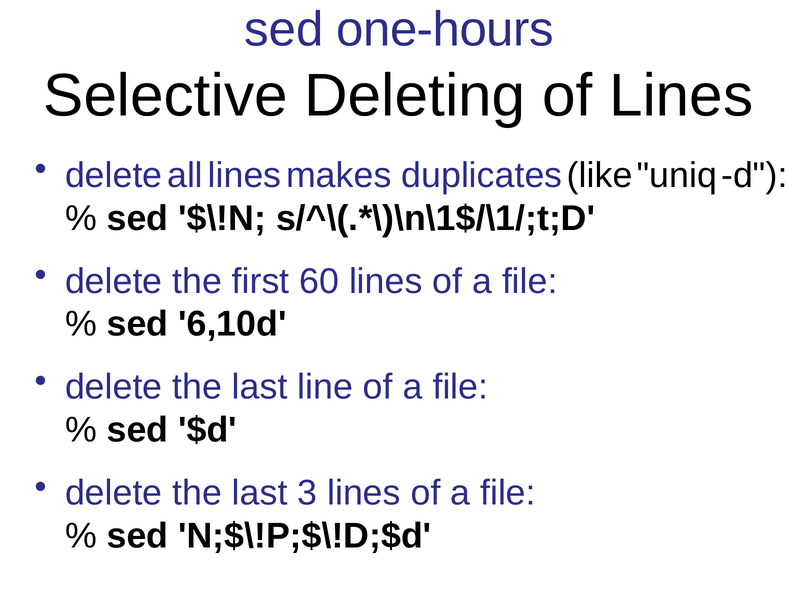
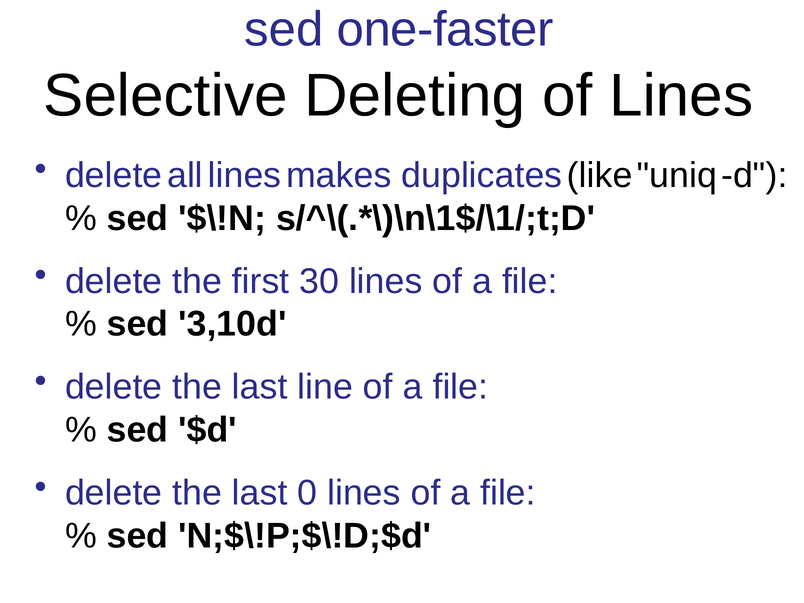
one-hours: one-hours -> one-faster (445, 30)
60: 60 -> 30 (319, 281)
6,10d: 6,10d -> 3,10d (232, 324)
3: 3 -> 0 (307, 493)
